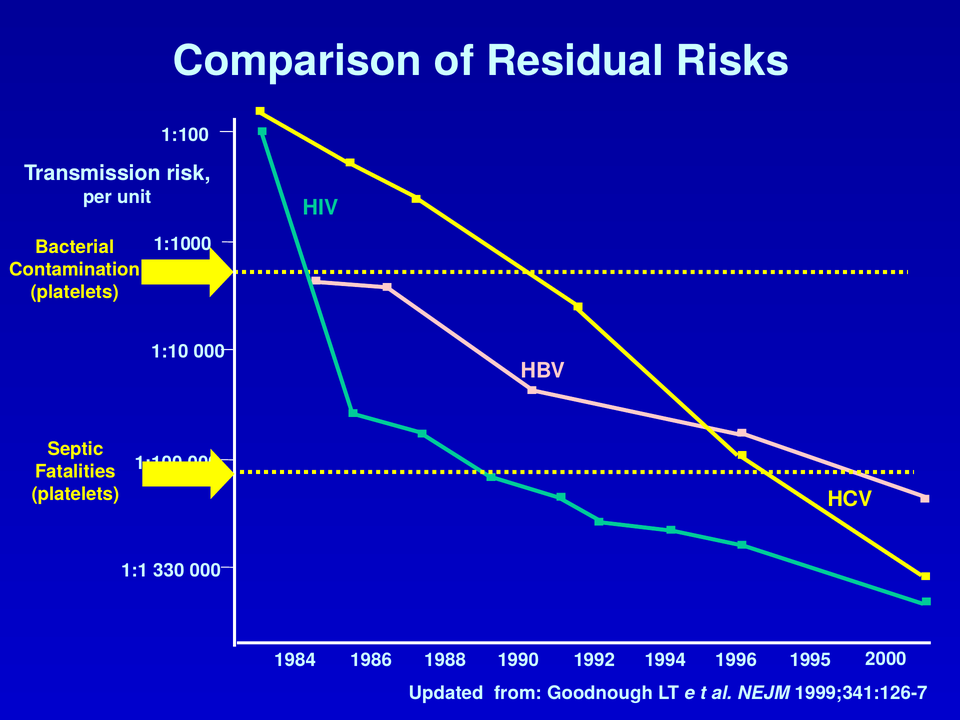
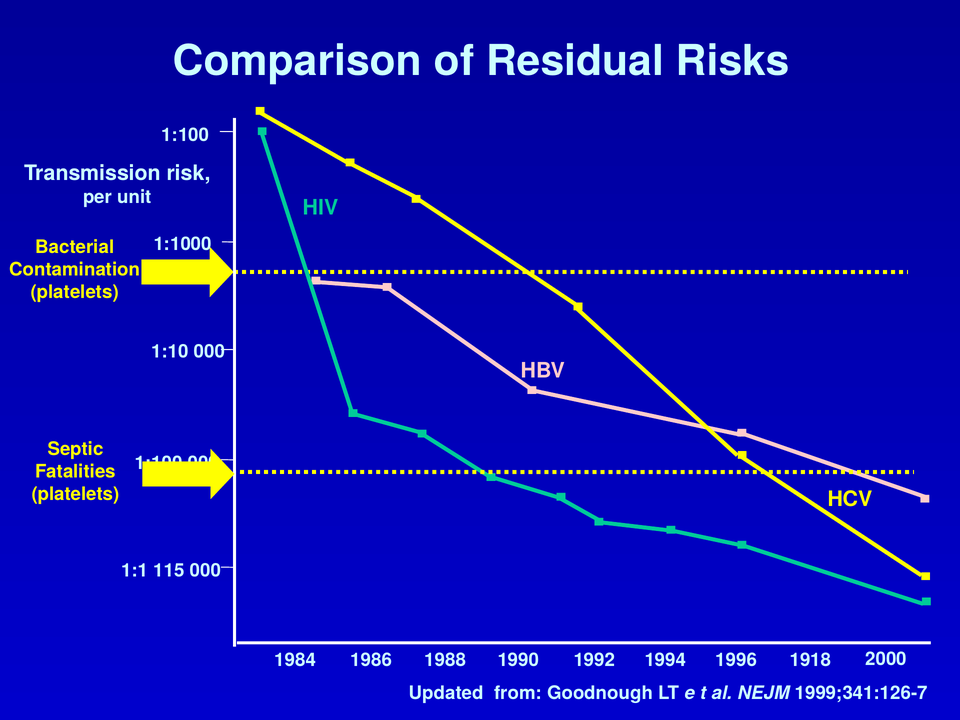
330: 330 -> 115 (169, 570)
1995: 1995 -> 1918 (810, 660)
